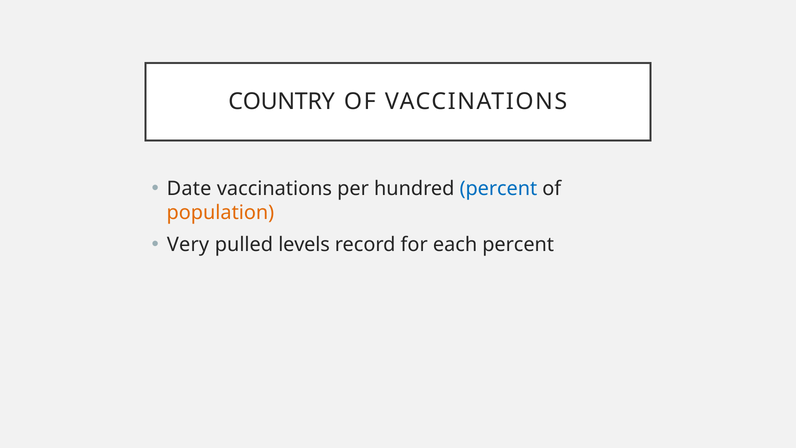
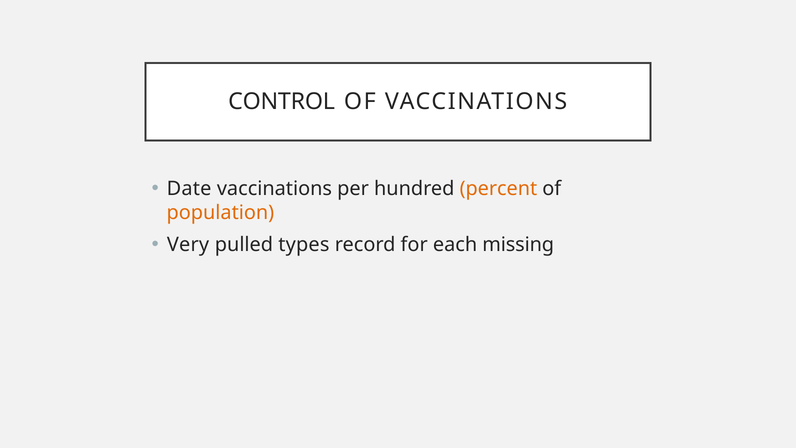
COUNTRY: COUNTRY -> CONTROL (282, 102)
percent colour: blue -> orange (498, 189)
levels: levels -> types (304, 245)
each percent: percent -> missing (518, 245)
